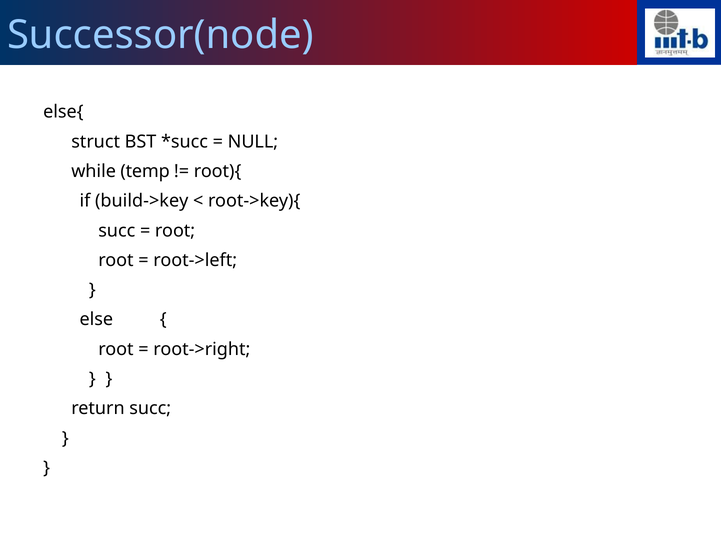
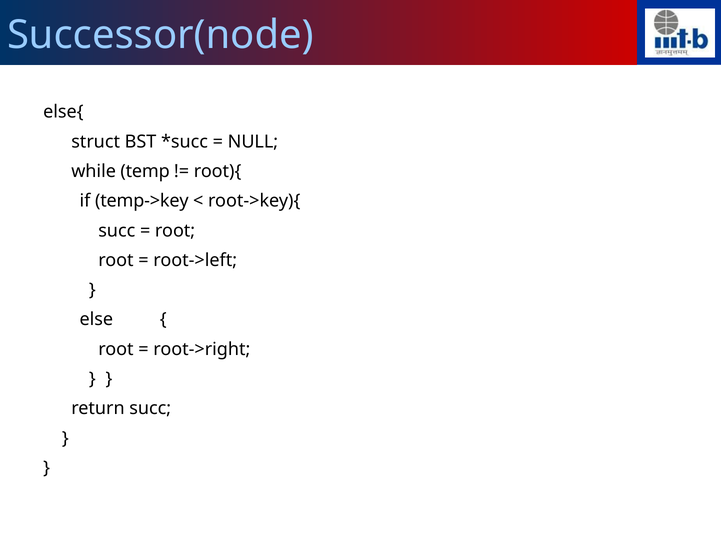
build->key: build->key -> temp->key (142, 201)
